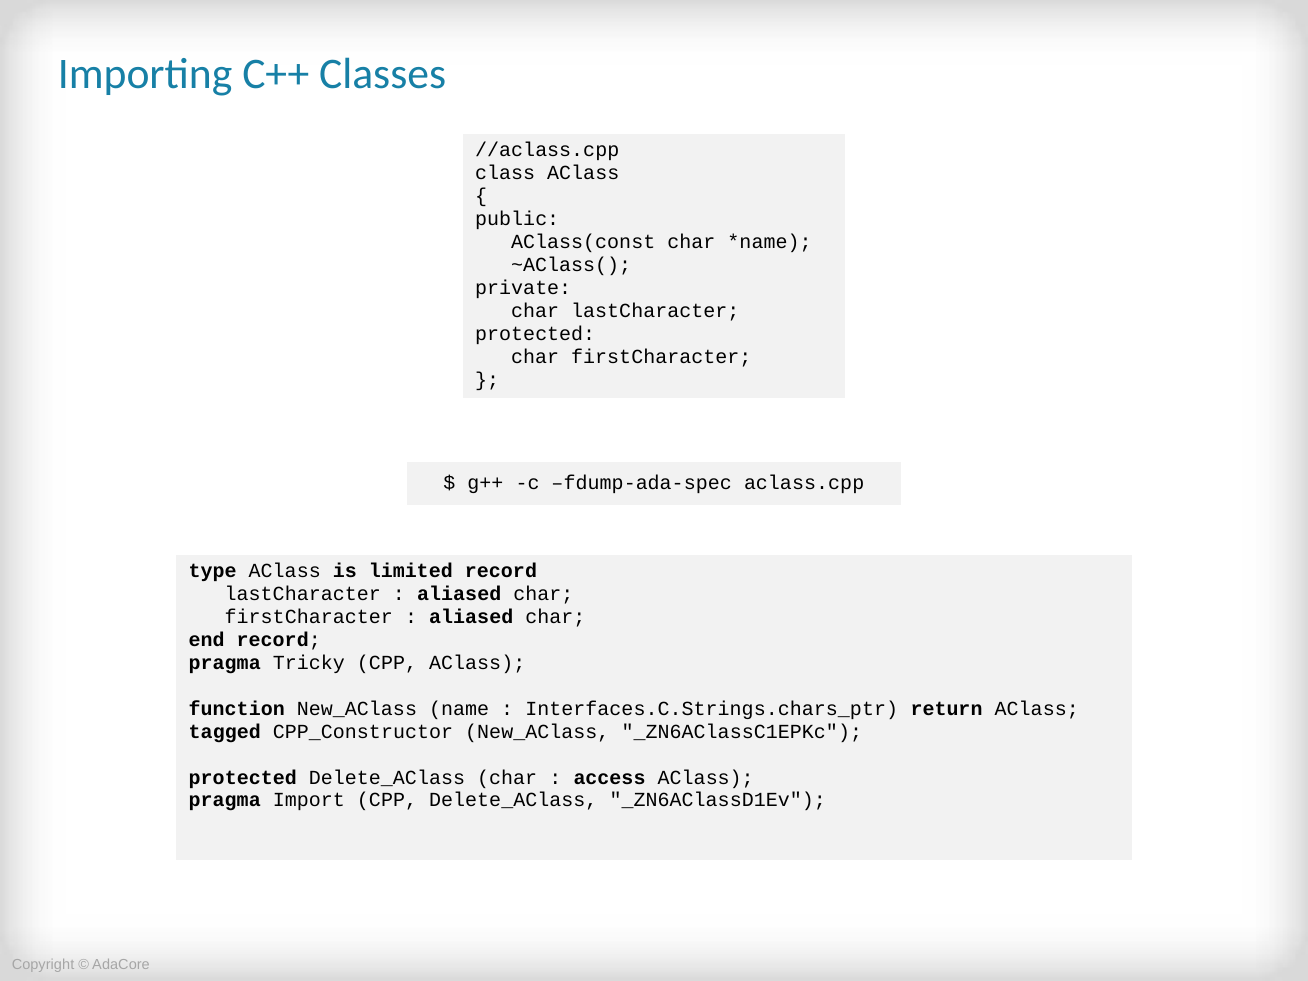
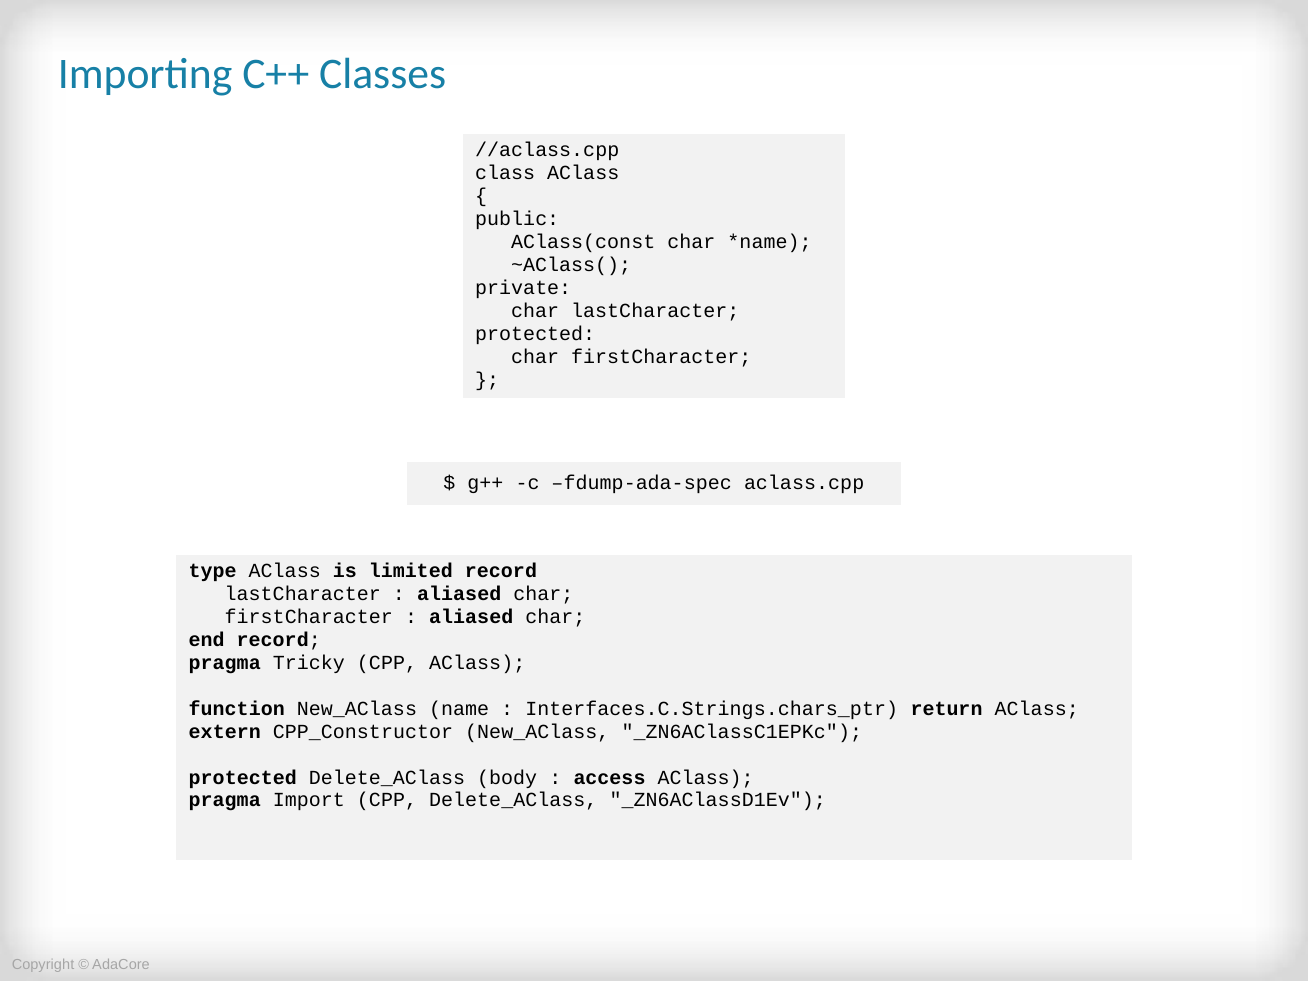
tagged: tagged -> extern (225, 732)
char: char -> body (507, 777)
